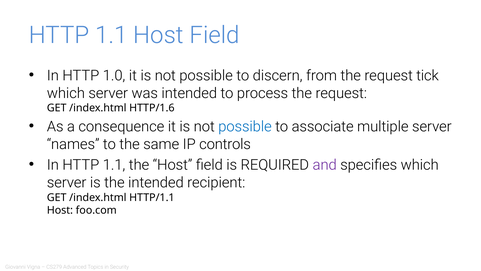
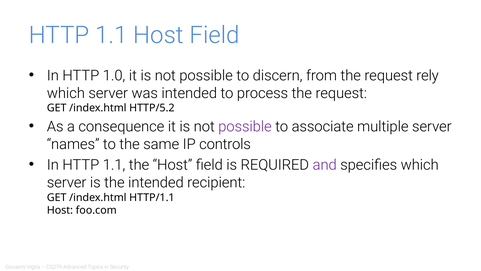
tick: tick -> rely (428, 75)
HTTP/1.6: HTTP/1.6 -> HTTP/5.2 (152, 108)
possible colour: blue -> purple (245, 126)
